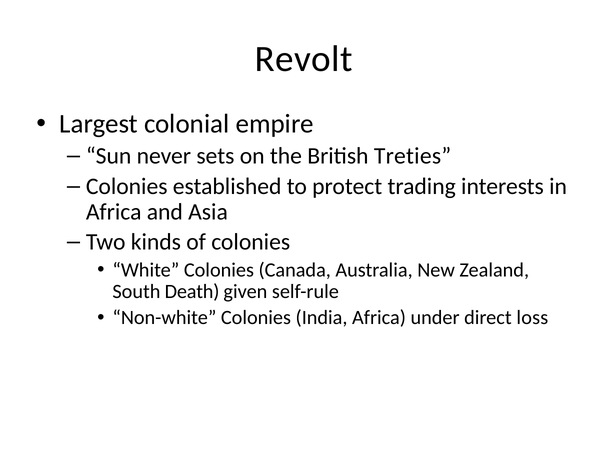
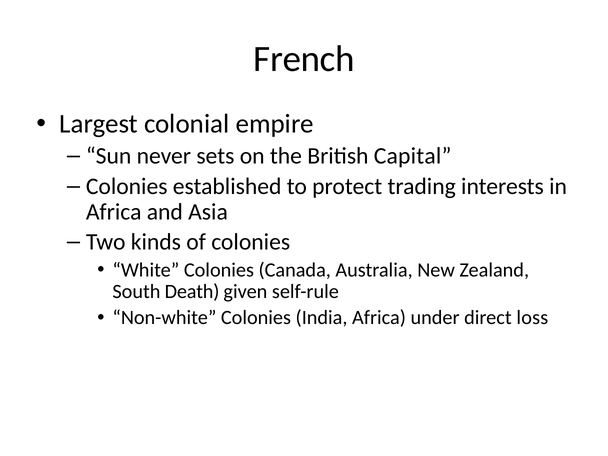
Revolt: Revolt -> French (304, 59)
Treties: Treties -> Capital (413, 156)
